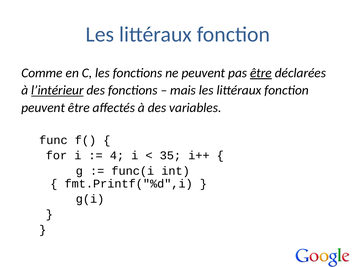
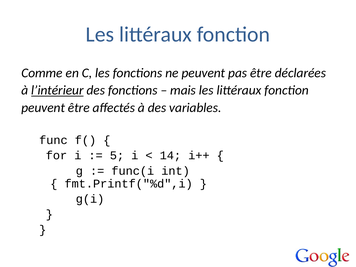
être underline: present -> none (261, 73)
4: 4 -> 5 (117, 156)
35: 35 -> 14 (170, 156)
